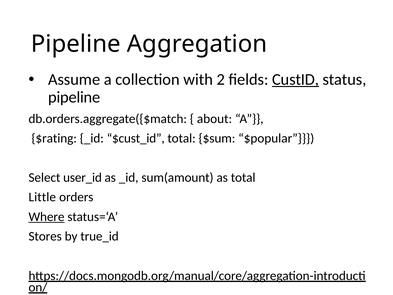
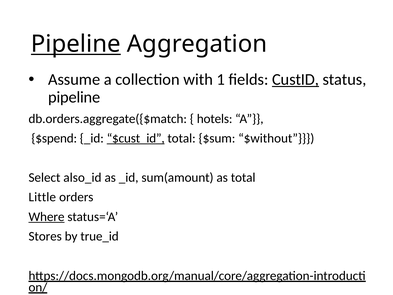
Pipeline underline: none -> present (76, 44)
2: 2 -> 1 (221, 79)
about: about -> hotels (215, 119)
$rating: $rating -> $spend (54, 138)
$cust_id underline: none -> present (136, 138)
$popular: $popular -> $without (276, 138)
user_id: user_id -> also_id (82, 177)
